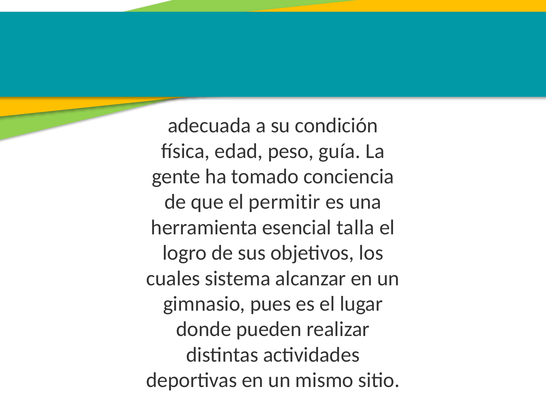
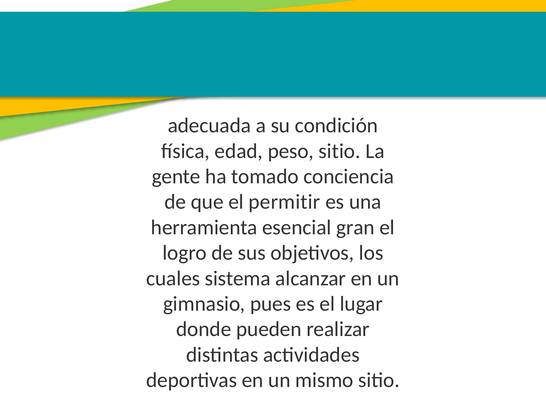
peso guía: guía -> sitio (340, 151)
talla: talla -> gran (356, 228)
